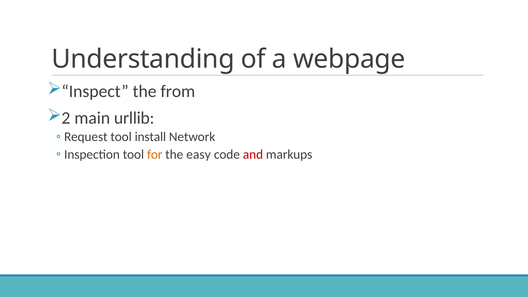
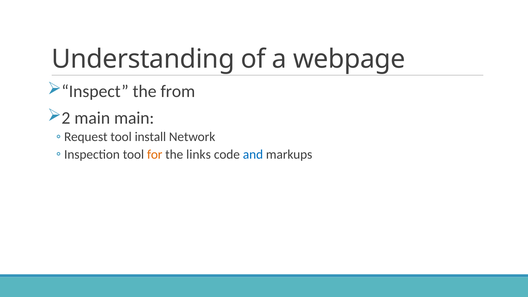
main urllib: urllib -> main (134, 118)
easy: easy -> links (199, 154)
and colour: red -> blue (253, 154)
